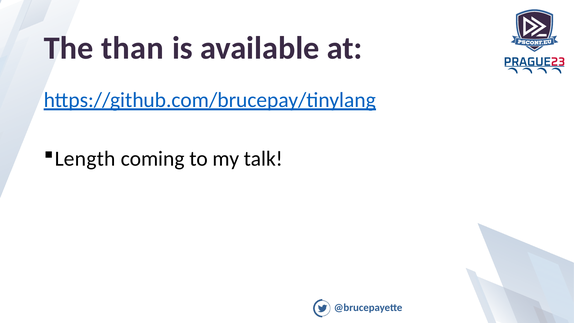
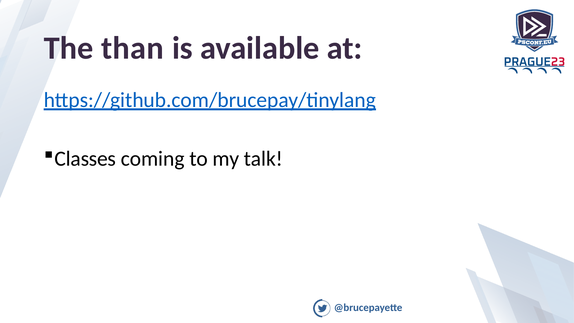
Length: Length -> Classes (85, 159)
